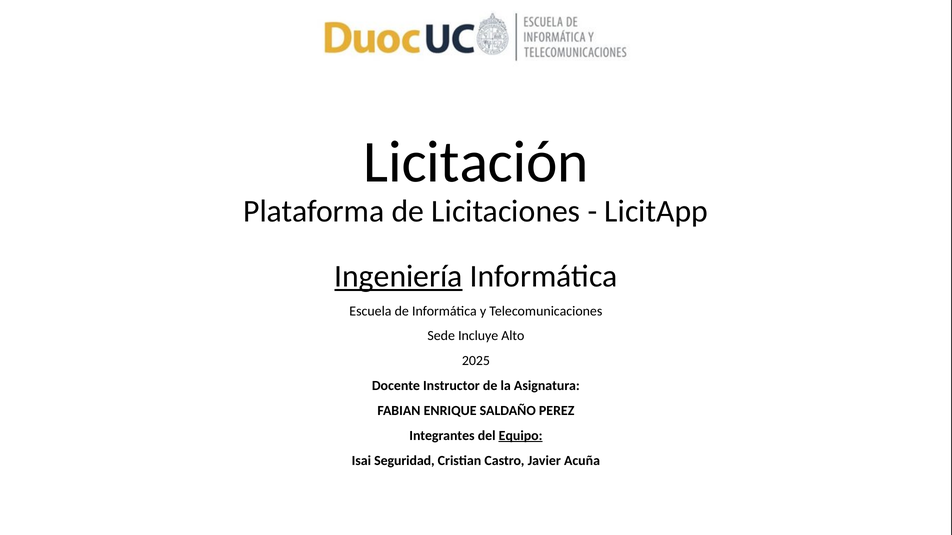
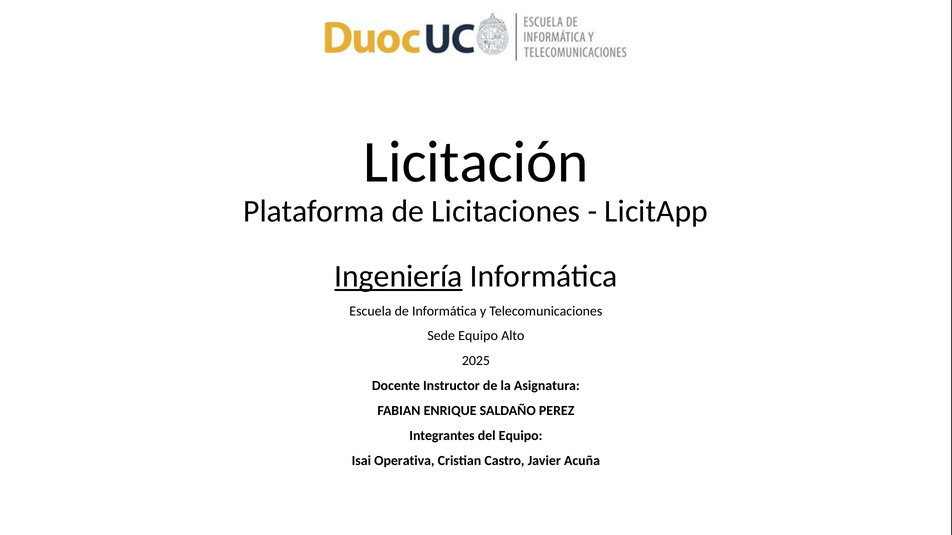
Sede Incluye: Incluye -> Equipo (478, 336)
Equipo underline: present -> none (521, 436)
Seguridad: Seguridad -> Operativa (404, 461)
